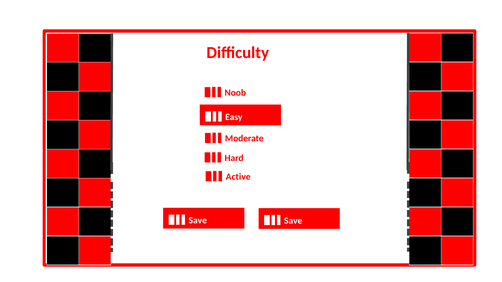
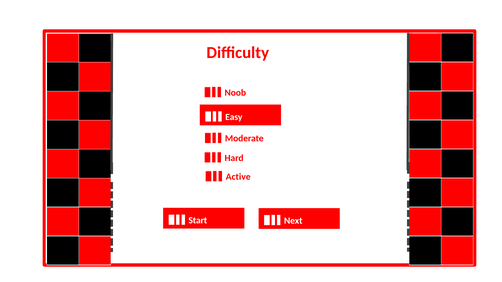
Save: Save -> Start (198, 221)
Save: Save -> Next (293, 221)
